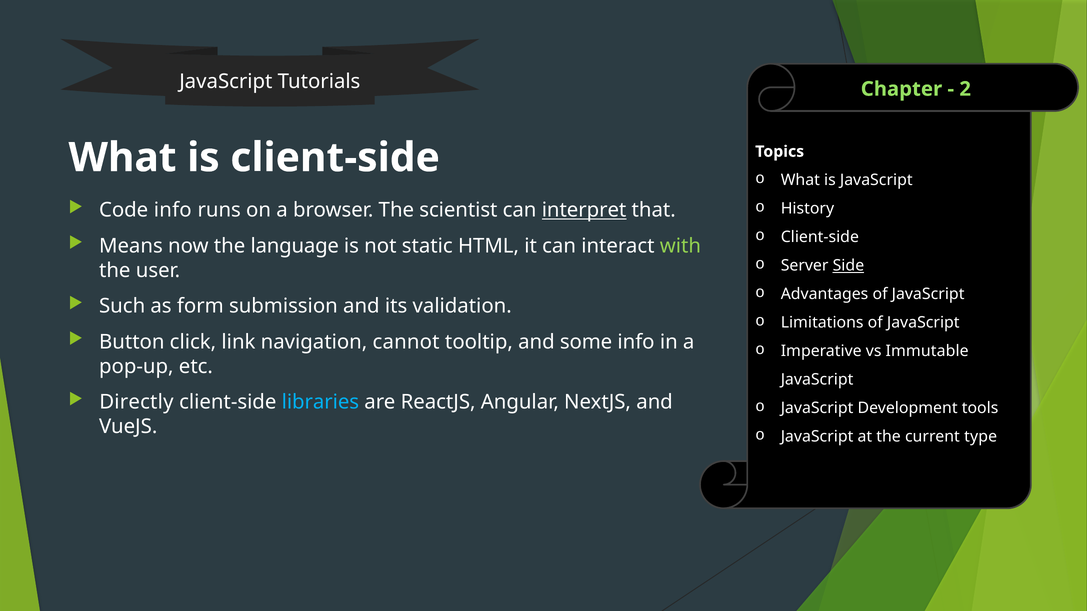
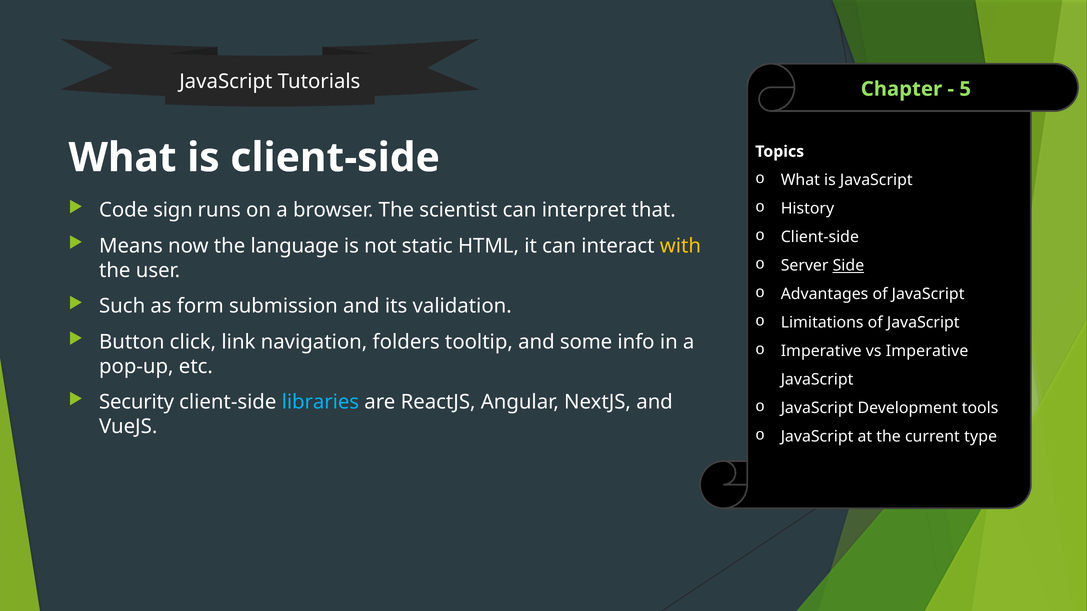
2: 2 -> 5 (965, 89)
Code info: info -> sign (173, 210)
interpret underline: present -> none (584, 210)
with colour: light green -> yellow (680, 246)
cannot: cannot -> folders (406, 342)
vs Immutable: Immutable -> Imperative (927, 351)
Directly: Directly -> Security (137, 402)
